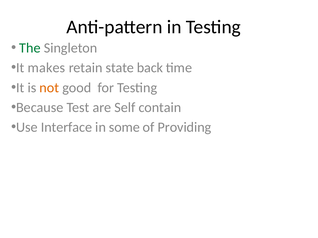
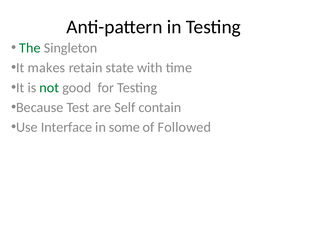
back: back -> with (150, 68)
not colour: orange -> green (49, 88)
Providing: Providing -> Followed (184, 127)
